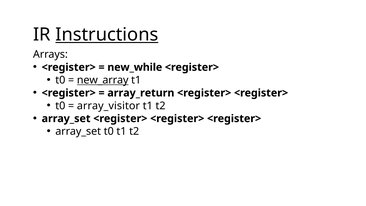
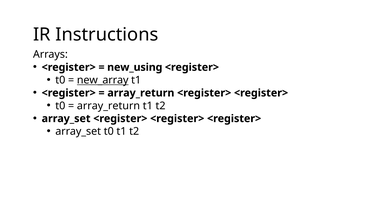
Instructions underline: present -> none (107, 35)
new_while: new_while -> new_using (135, 67)
array_visitor: array_visitor -> array_return (108, 106)
